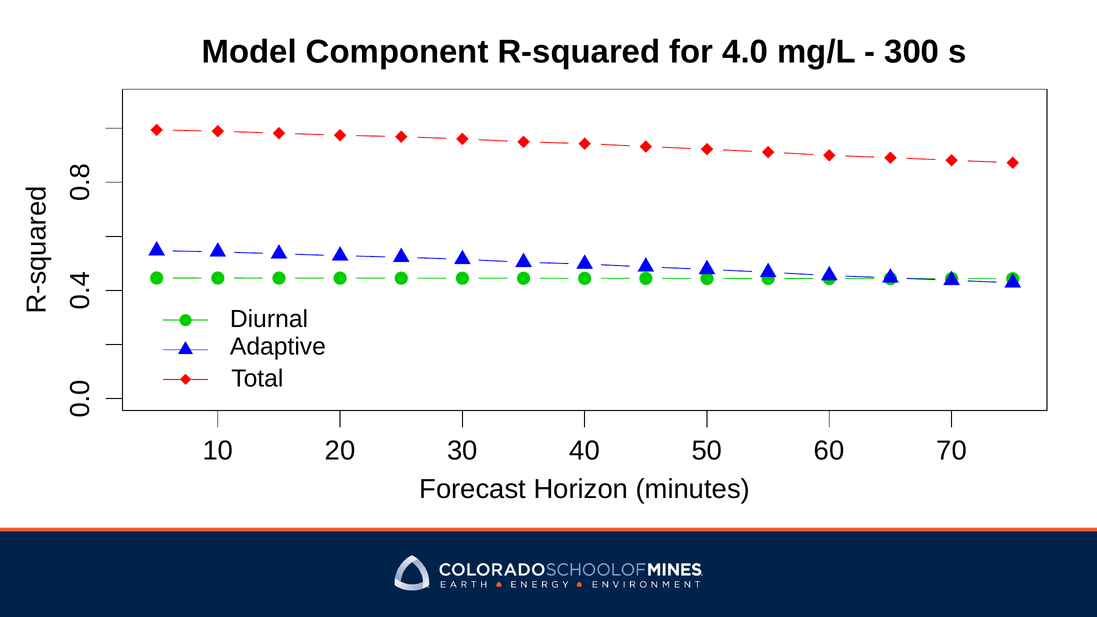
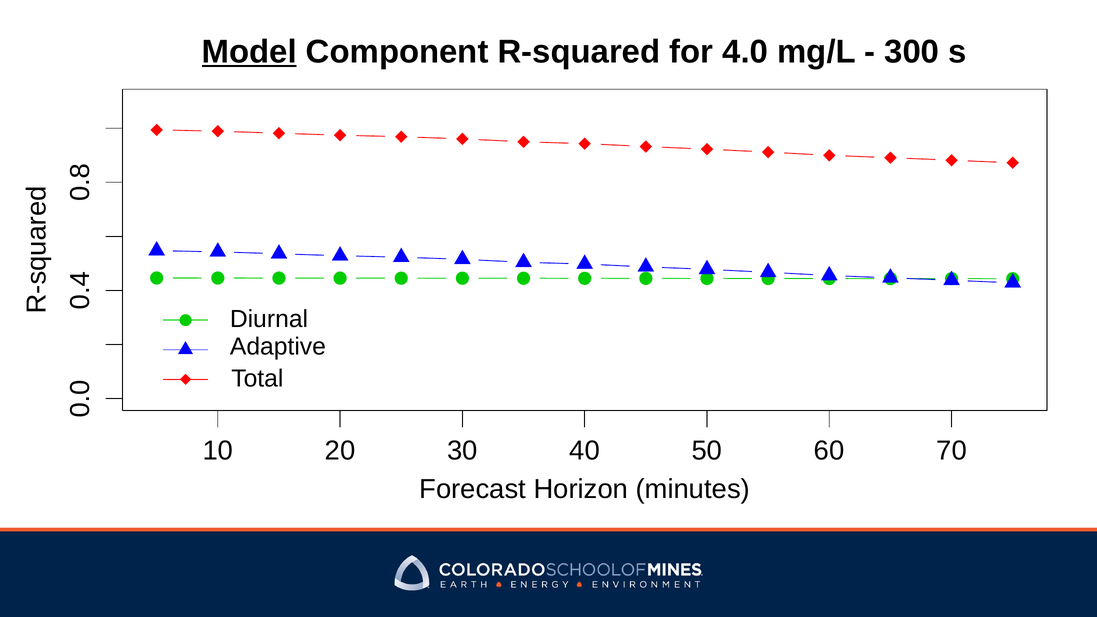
Model underline: none -> present (249, 52)
